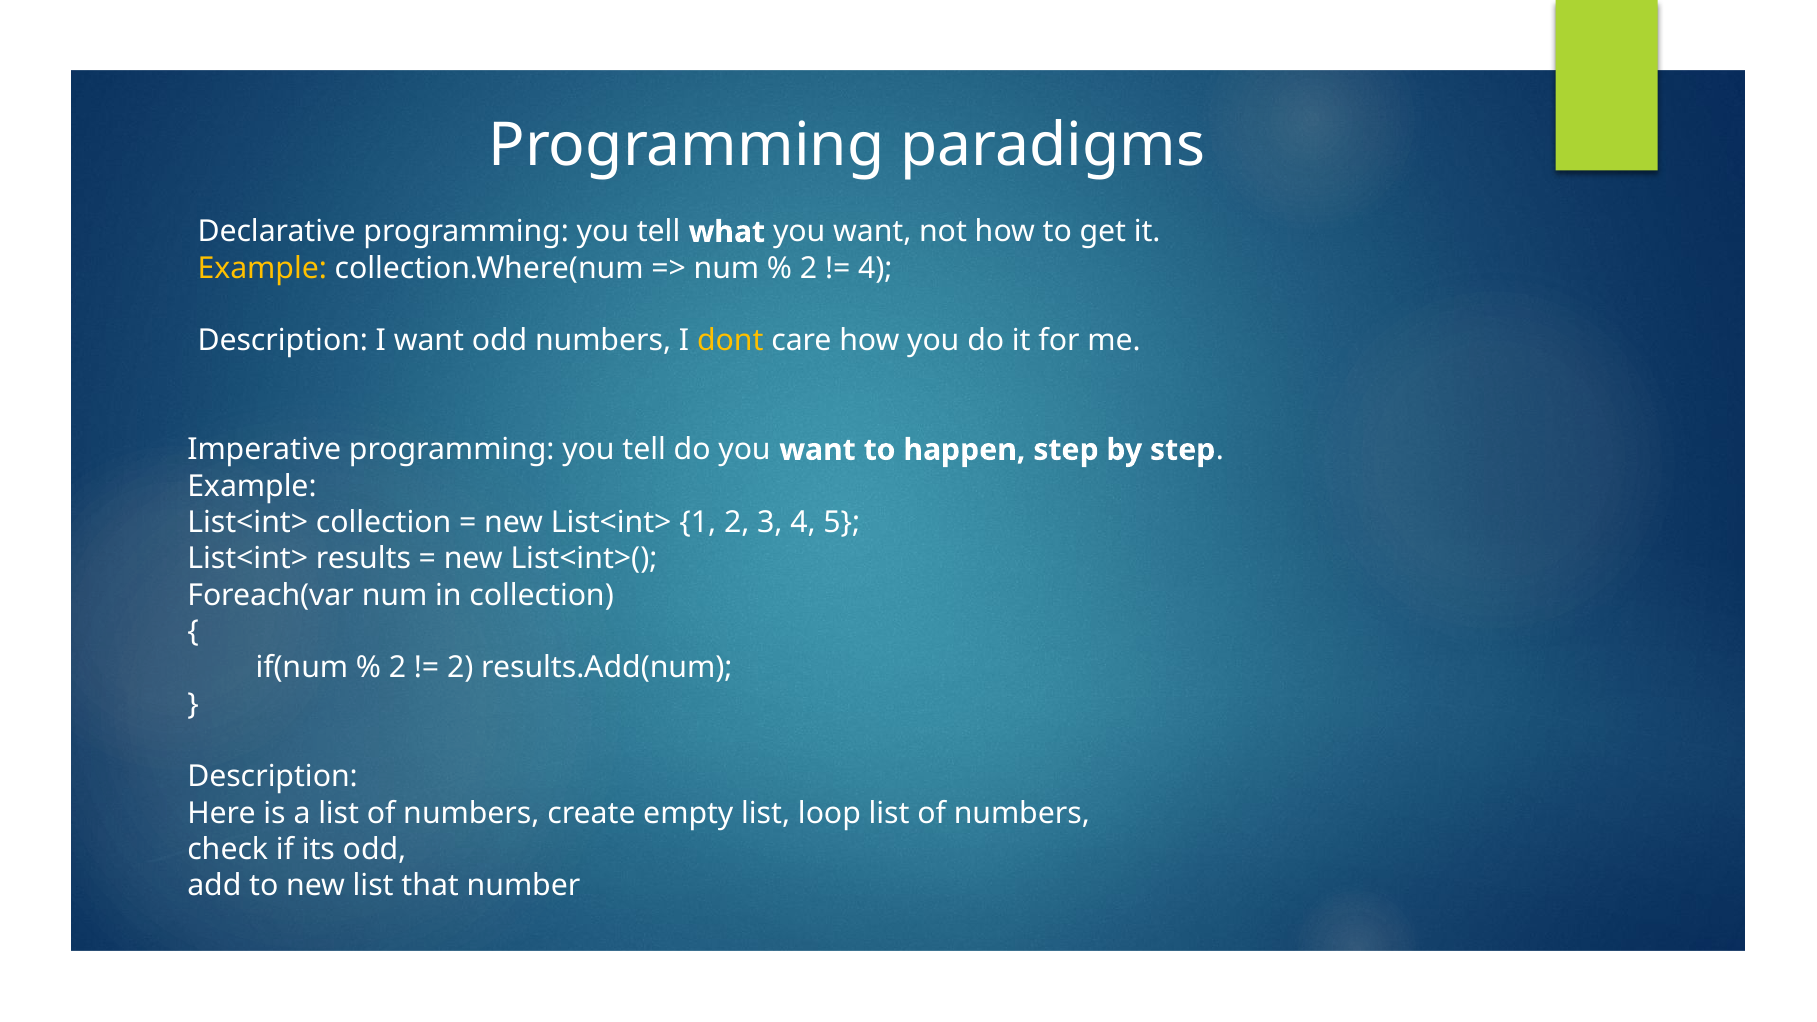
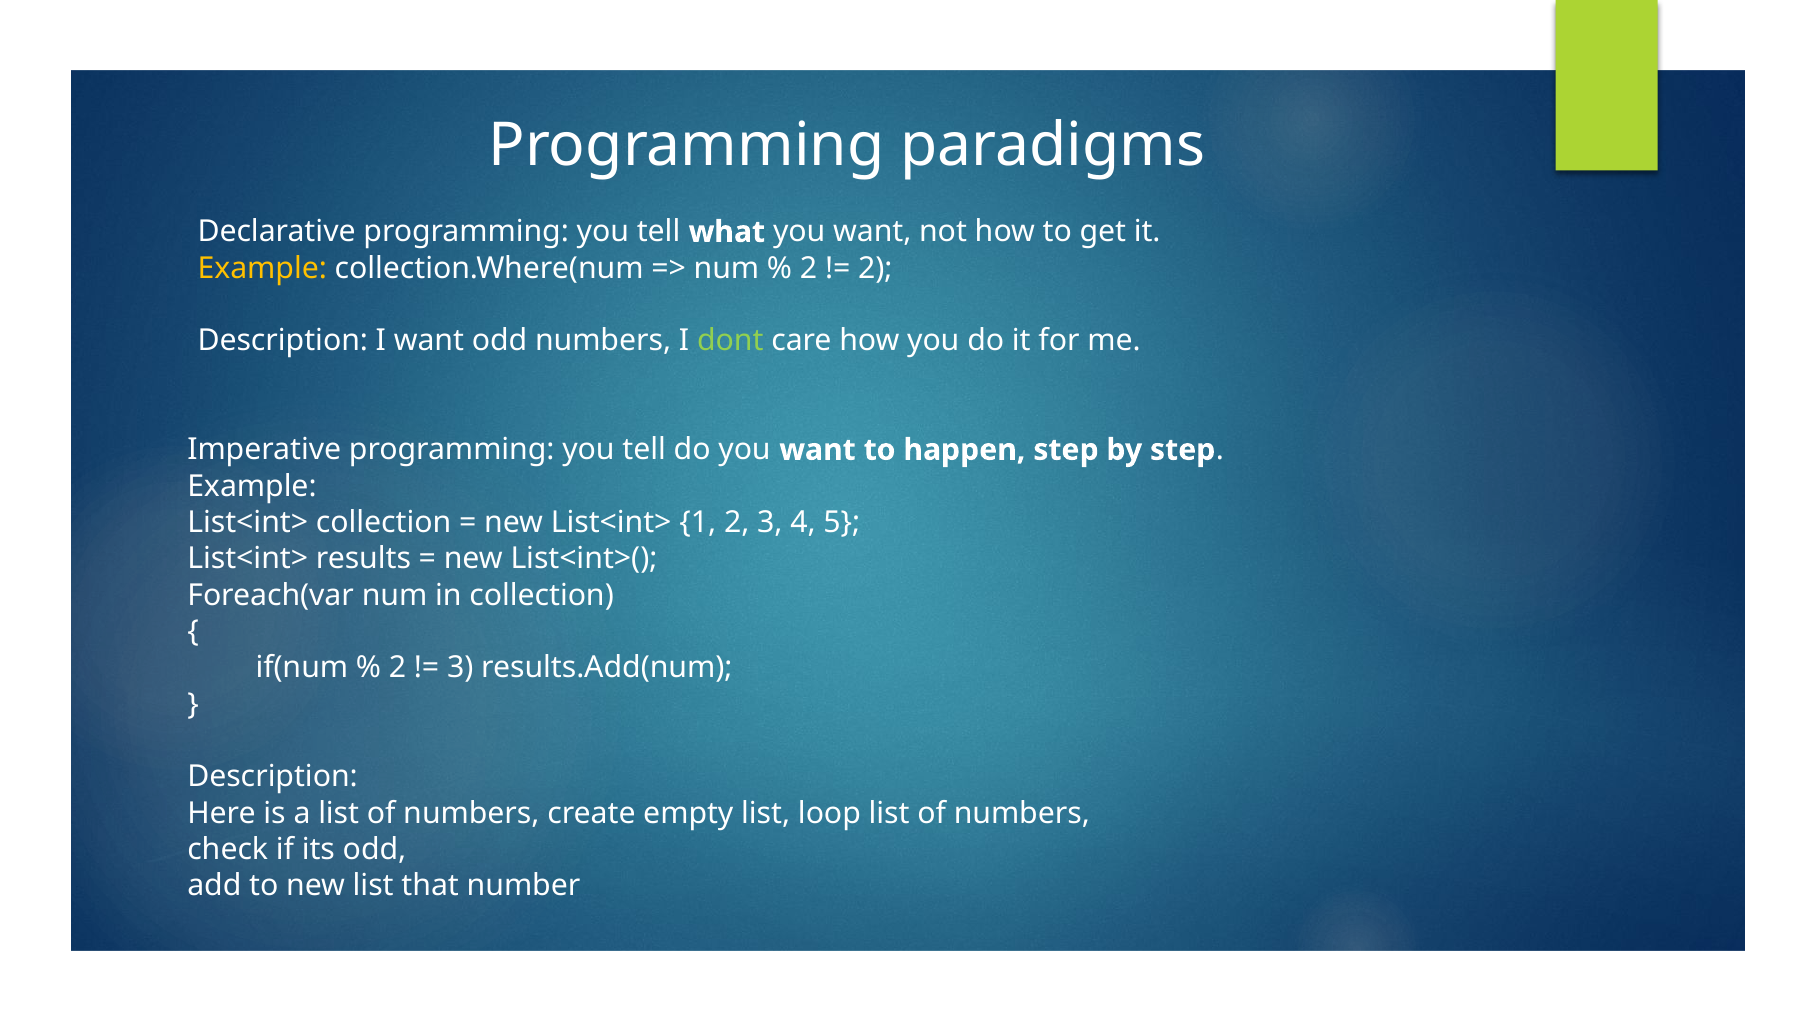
4: 4 -> 2 (875, 268)
dont colour: yellow -> light green (730, 341)
2: 2 -> 3 (460, 668)
